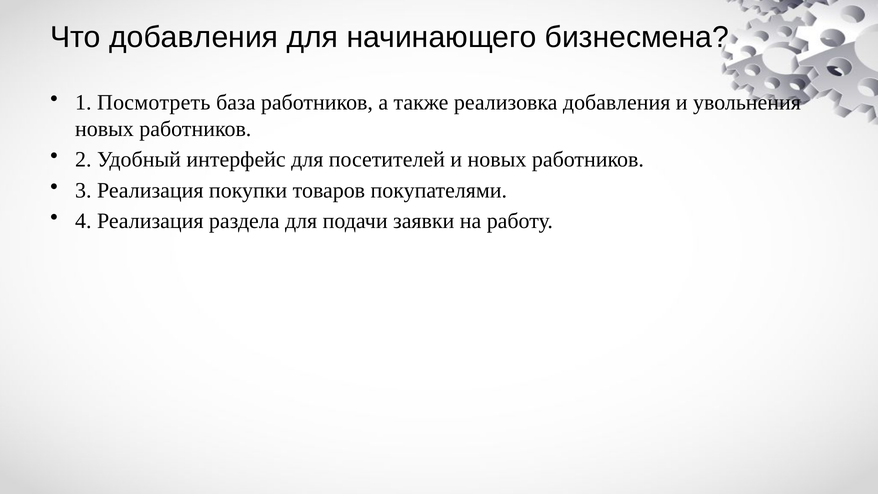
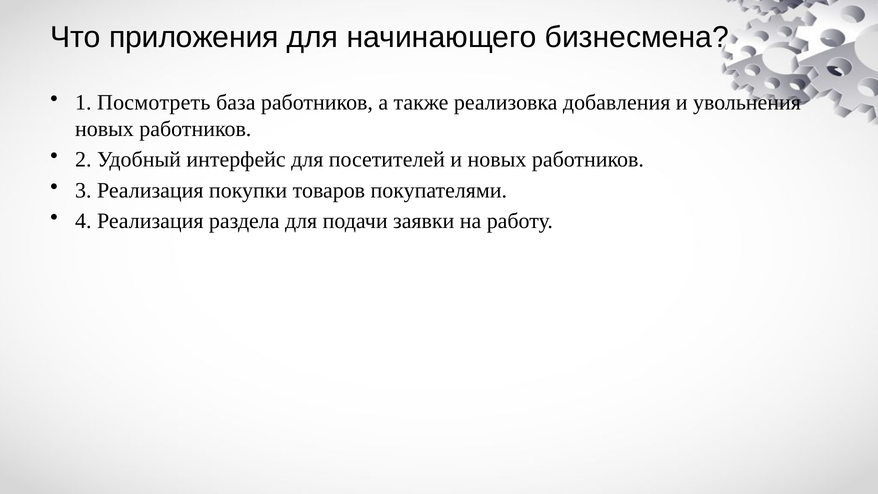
Что добавления: добавления -> приложения (194, 37)
